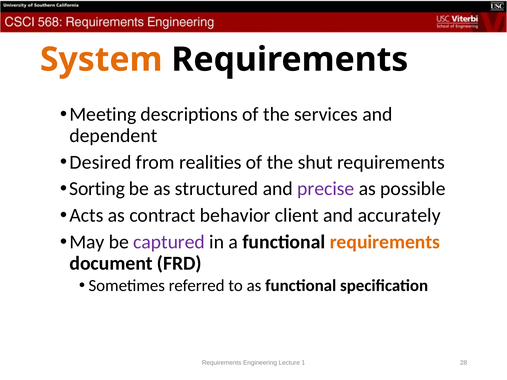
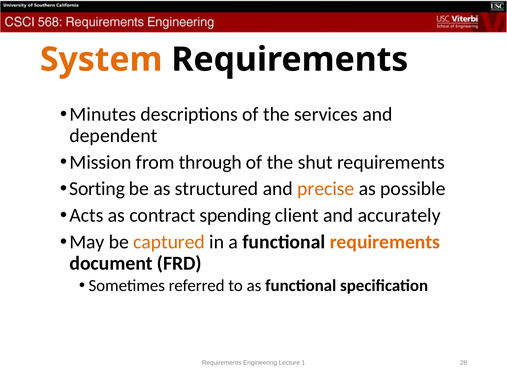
Meeting: Meeting -> Minutes (103, 114)
Desired: Desired -> Mission (101, 162)
realities: realities -> through (210, 162)
precise colour: purple -> orange (326, 189)
behavior: behavior -> spending (235, 216)
captured colour: purple -> orange (169, 242)
